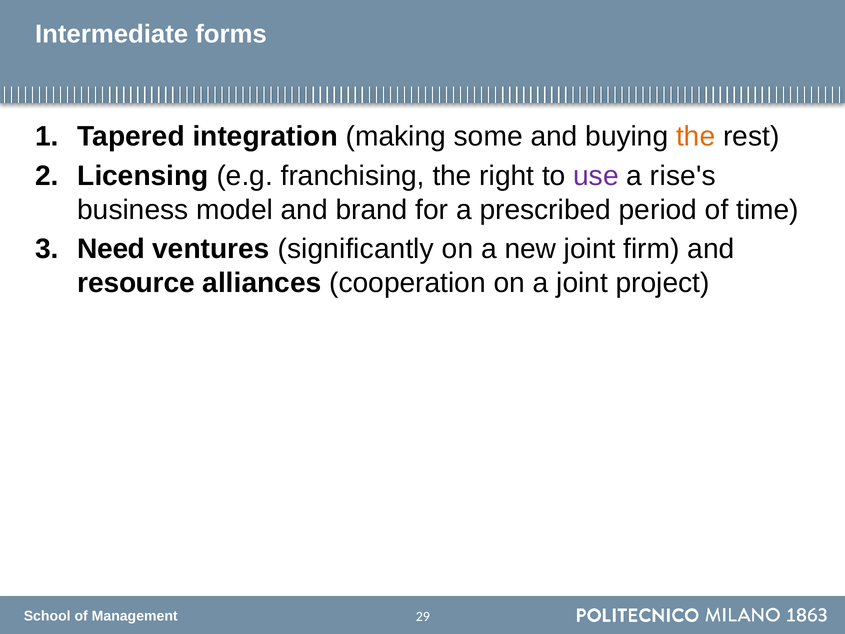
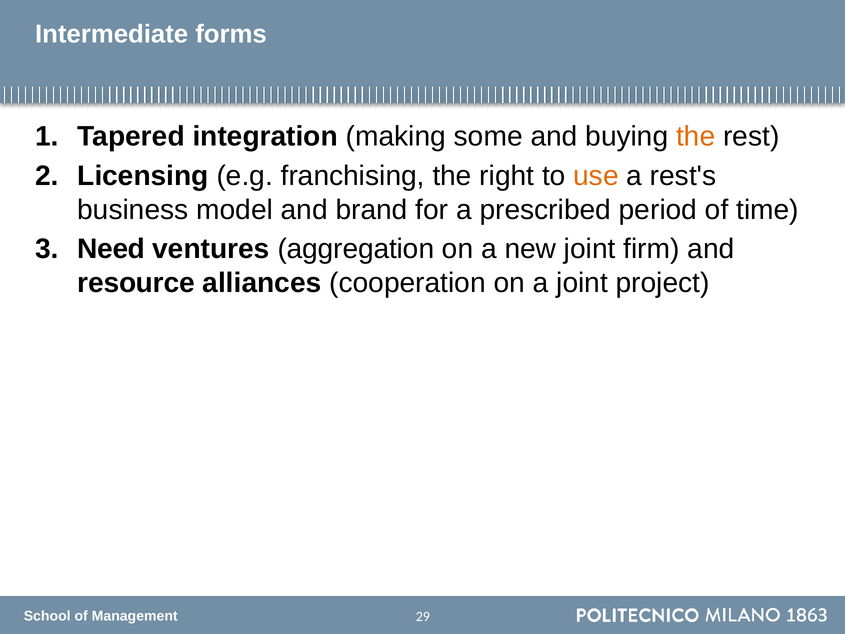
use colour: purple -> orange (596, 176)
rise's: rise's -> rest's (683, 176)
significantly: significantly -> aggregation (356, 249)
